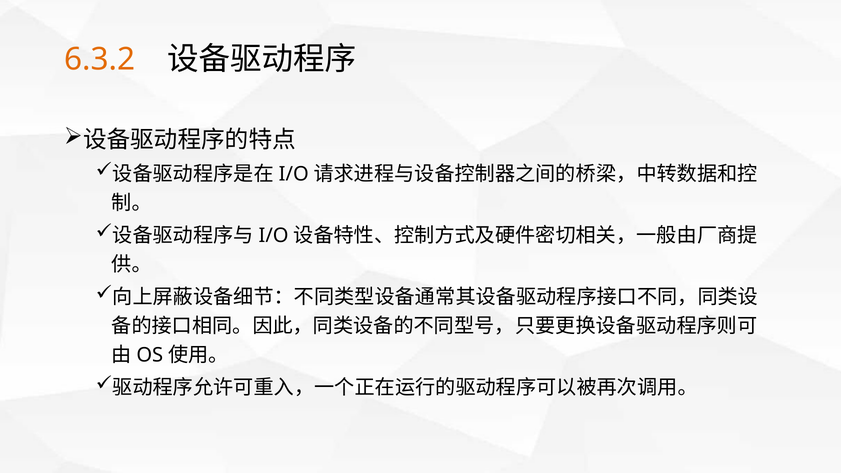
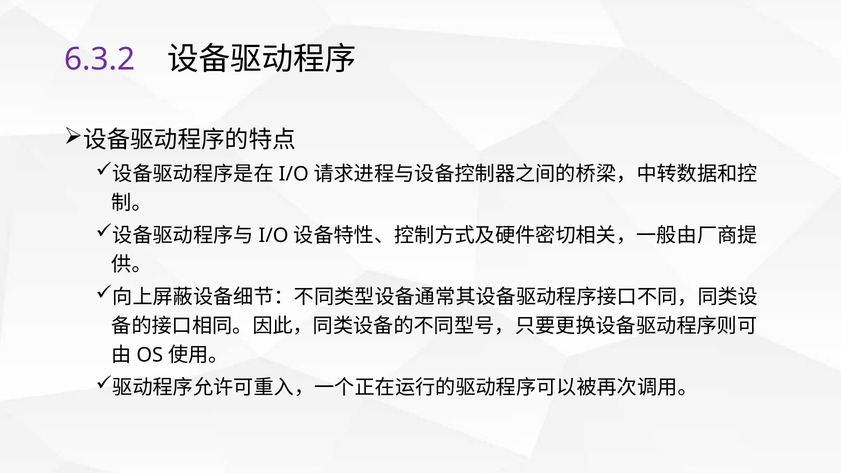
6.3.2 colour: orange -> purple (100, 59)
